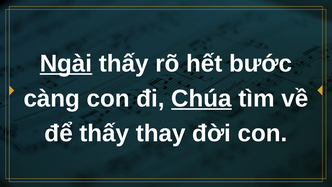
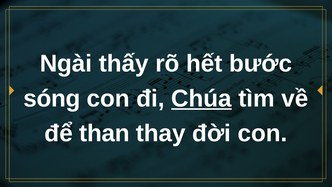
Ngài underline: present -> none (66, 64)
càng: càng -> sóng (52, 98)
để thấy: thấy -> than (104, 133)
